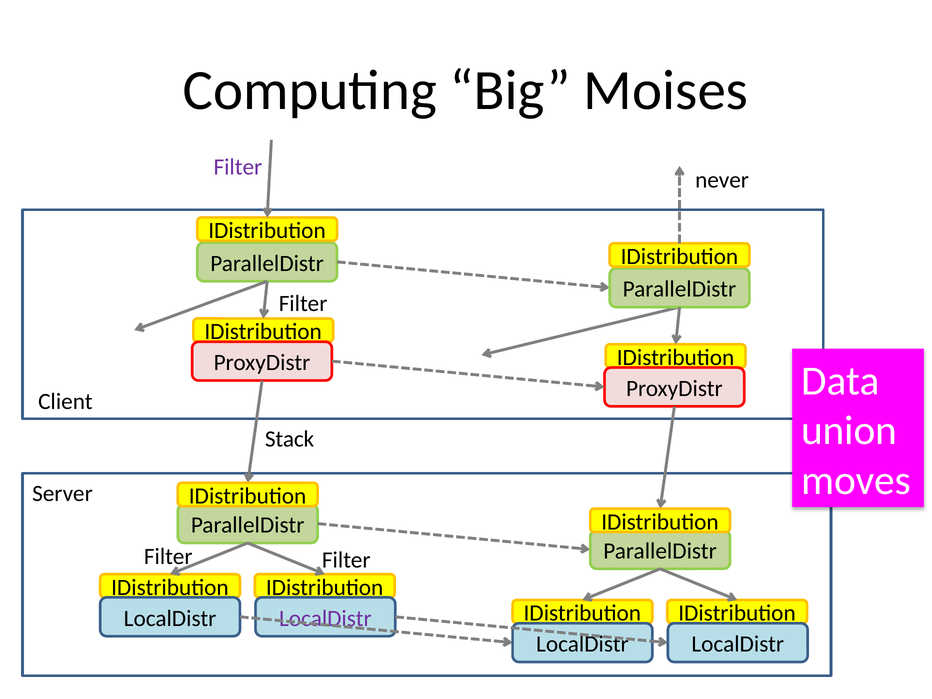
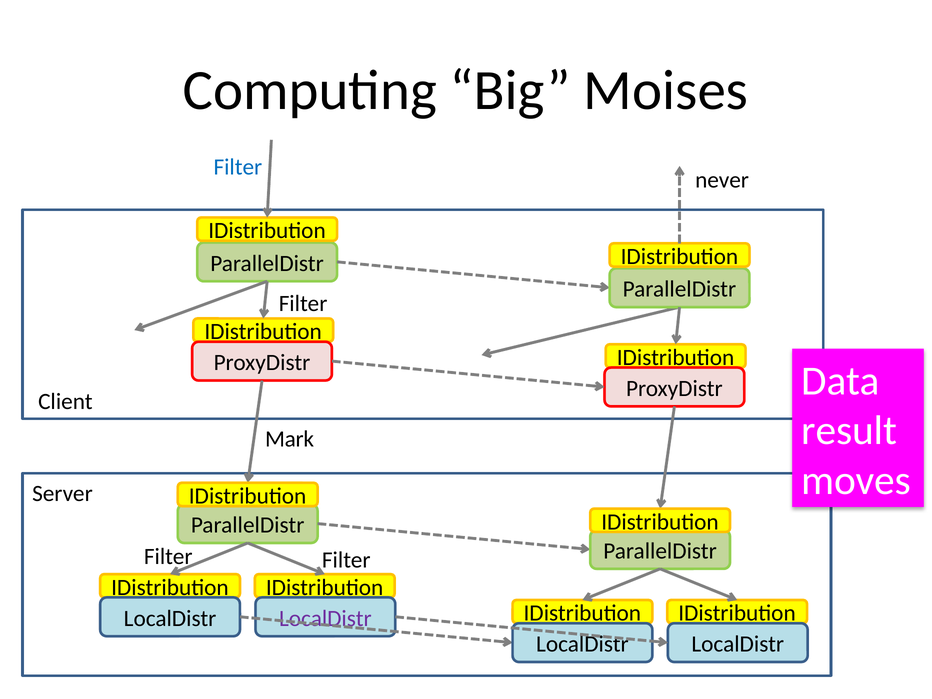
Filter colour: purple -> blue (238, 167)
union: union -> result (849, 431)
Stack: Stack -> Mark (290, 439)
